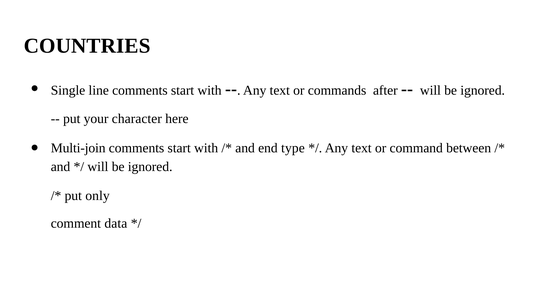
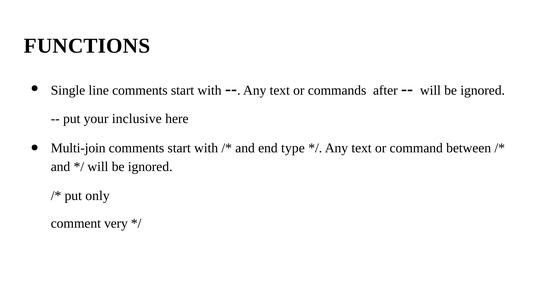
COUNTRIES: COUNTRIES -> FUNCTIONS (87, 46)
character: character -> inclusive (137, 119)
data: data -> very (116, 223)
